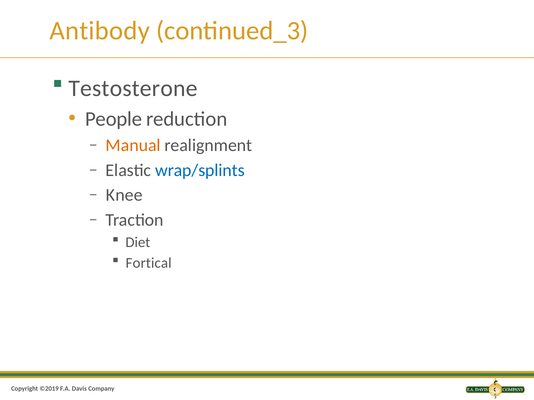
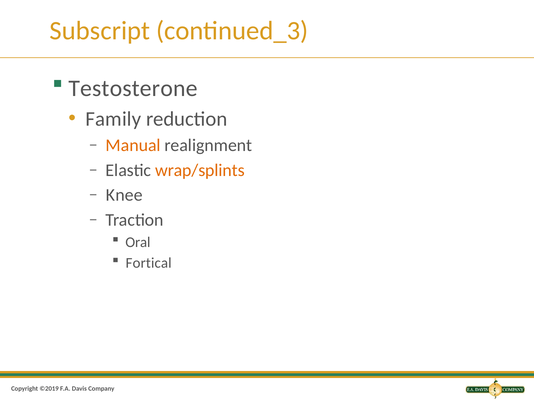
Antibody: Antibody -> Subscript (100, 31)
People: People -> Family (113, 119)
wrap/splints colour: blue -> orange (200, 170)
Diet: Diet -> Oral (138, 243)
